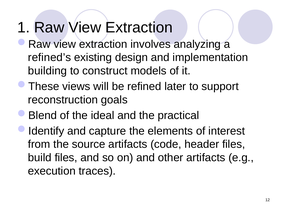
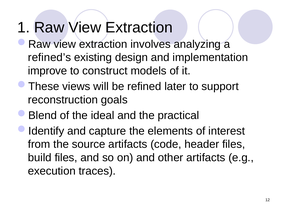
building: building -> improve (48, 71)
